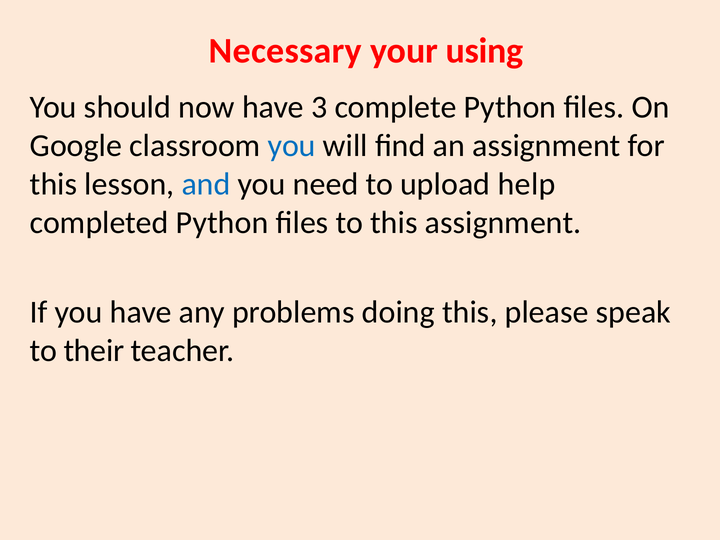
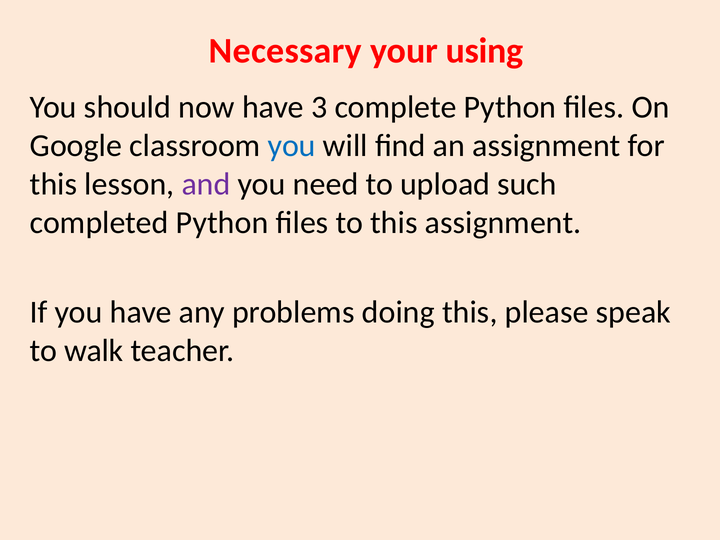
and colour: blue -> purple (206, 184)
help: help -> such (527, 184)
their: their -> walk (94, 351)
